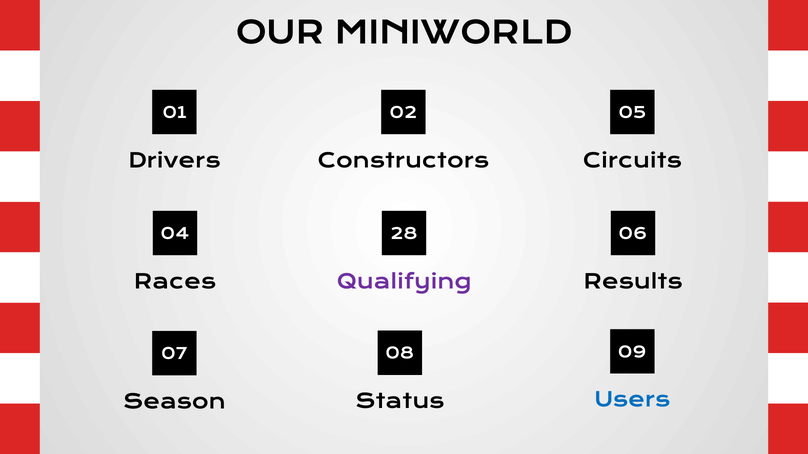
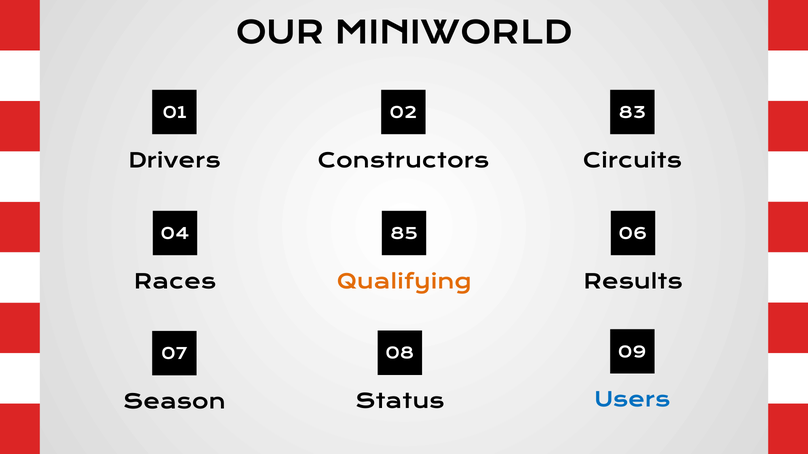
05: 05 -> 83 (632, 113)
28: 28 -> 85 (404, 234)
Qualifying colour: purple -> orange (404, 282)
